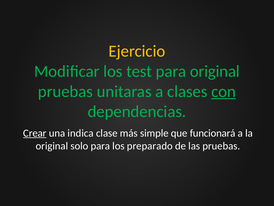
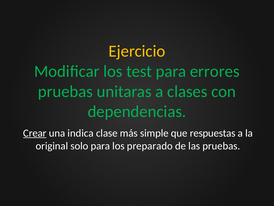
para original: original -> errores (215, 71)
con underline: present -> none (224, 91)
funcionará: funcionará -> respuestas (213, 133)
